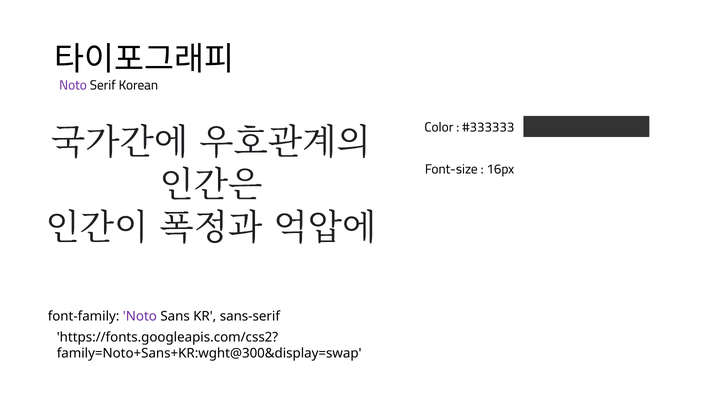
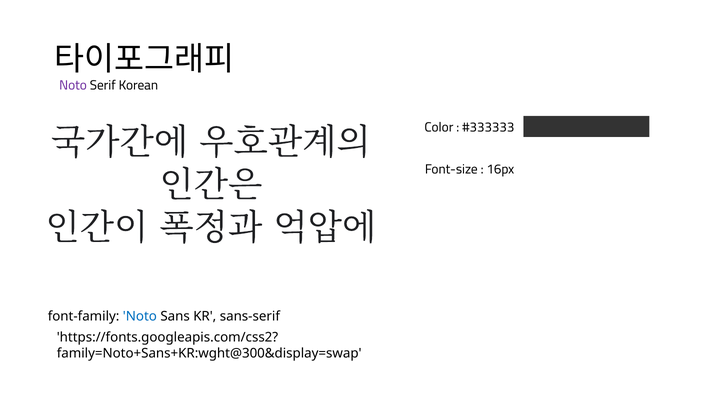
Noto colour: purple -> blue (140, 316)
